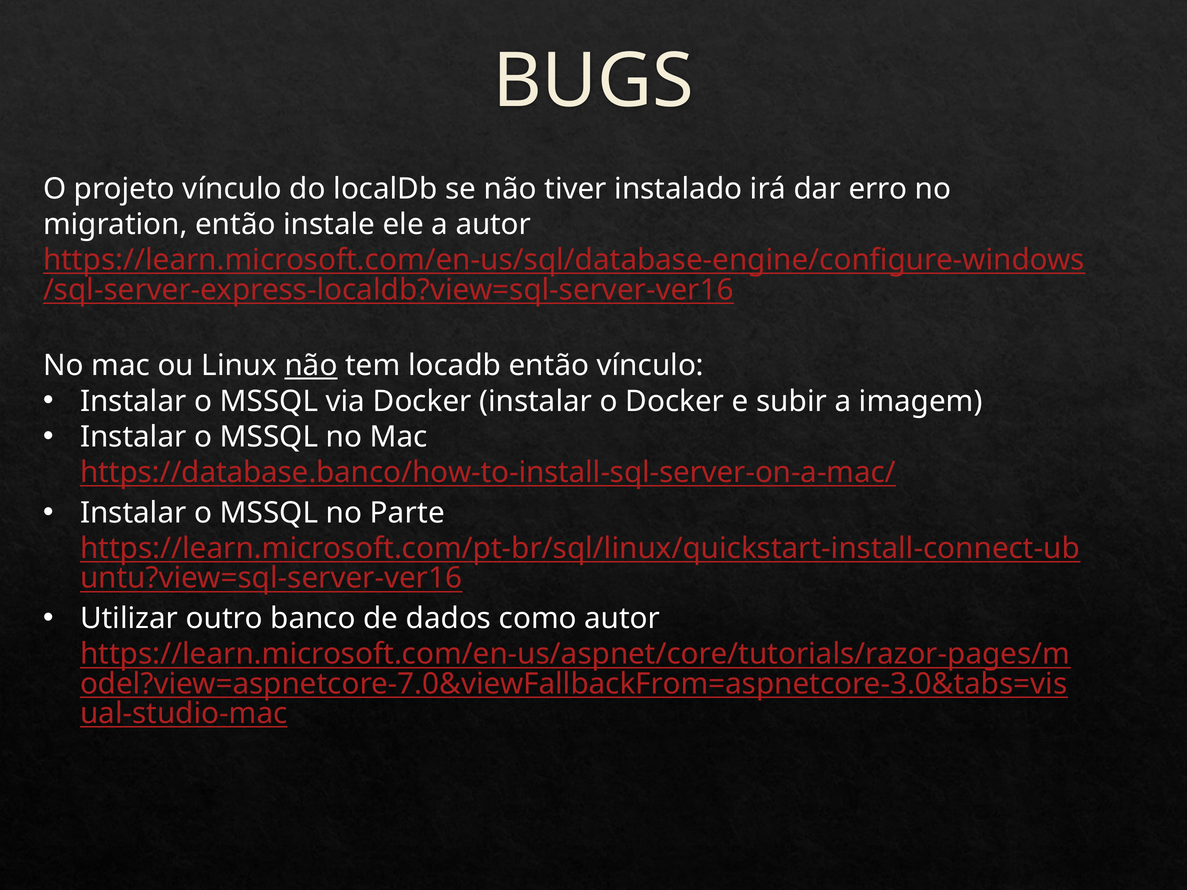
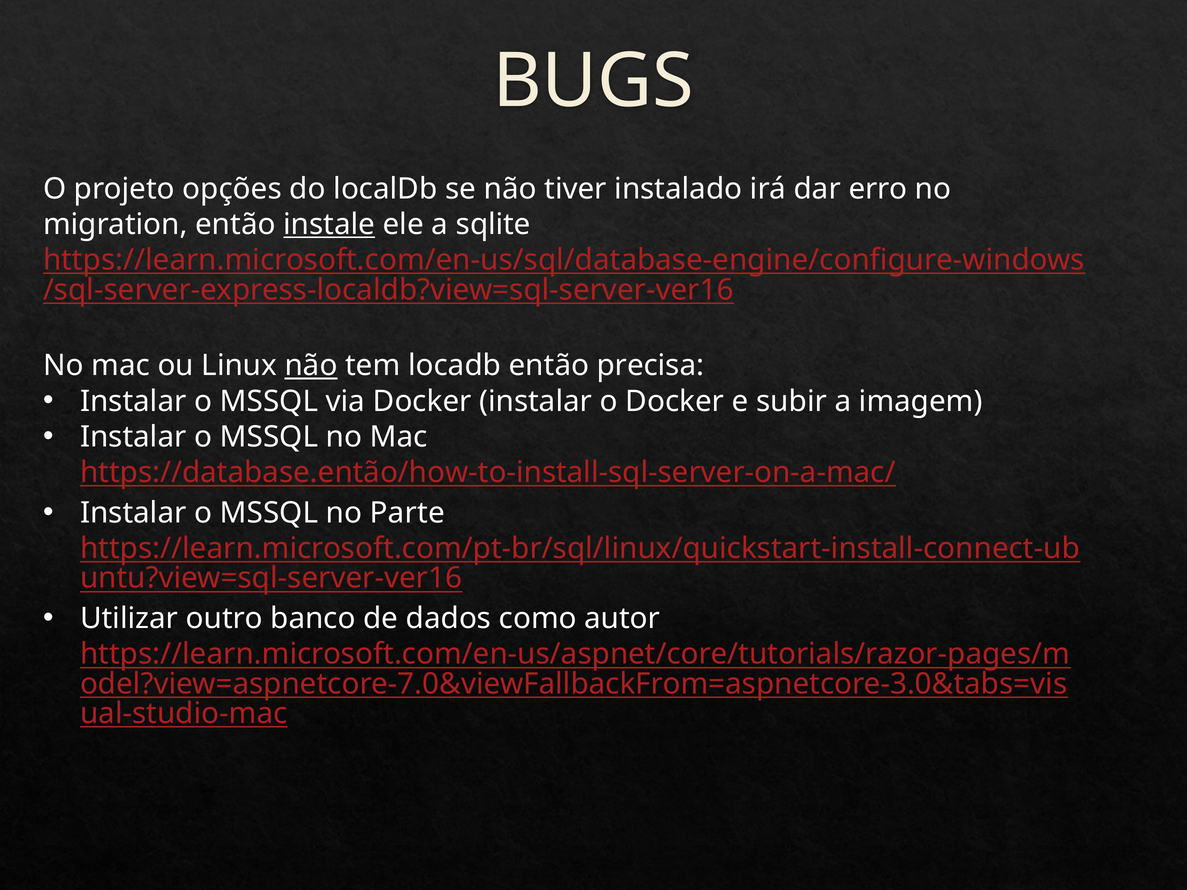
projeto vínculo: vínculo -> opções (232, 189)
instale underline: none -> present (329, 225)
a autor: autor -> sqlite (493, 225)
então vínculo: vínculo -> precisa (650, 366)
https://database.banco/how-to-install-sql-server-on-a-mac/: https://database.banco/how-to-install-sql-server-on-a-mac/ -> https://database.então/how-to-install-sql-server-on-a-mac/ (488, 473)
